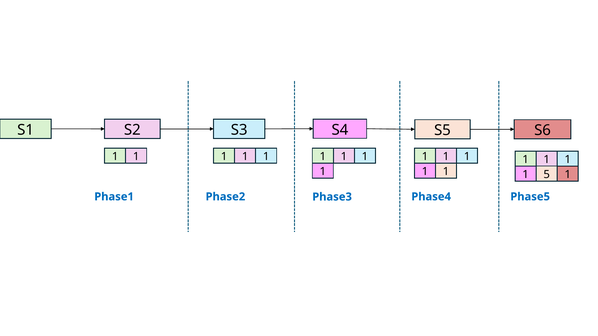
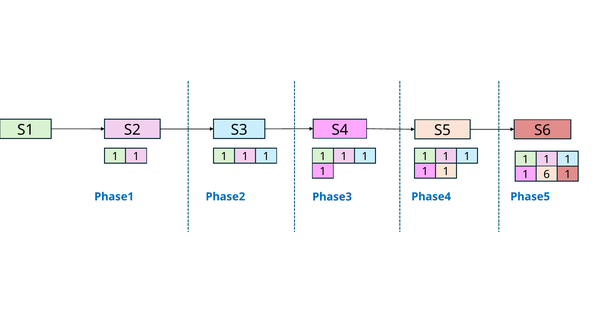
5: 5 -> 6 (547, 175)
